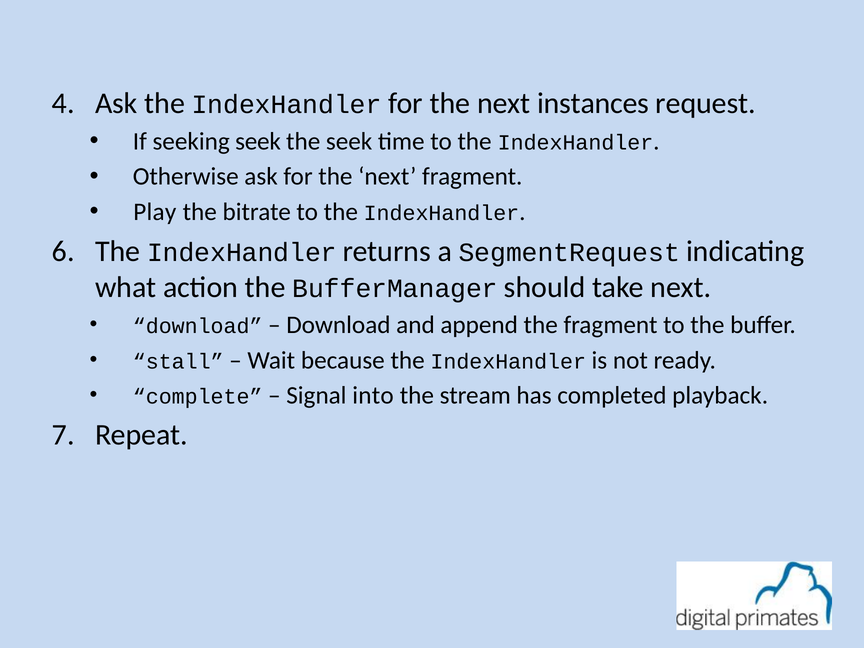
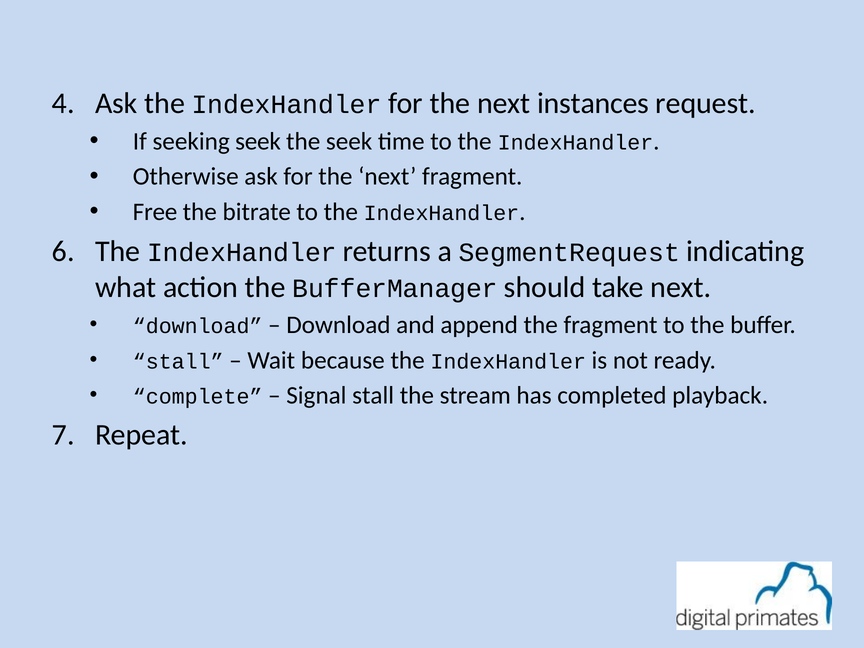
Play: Play -> Free (155, 212)
Signal into: into -> stall (373, 396)
